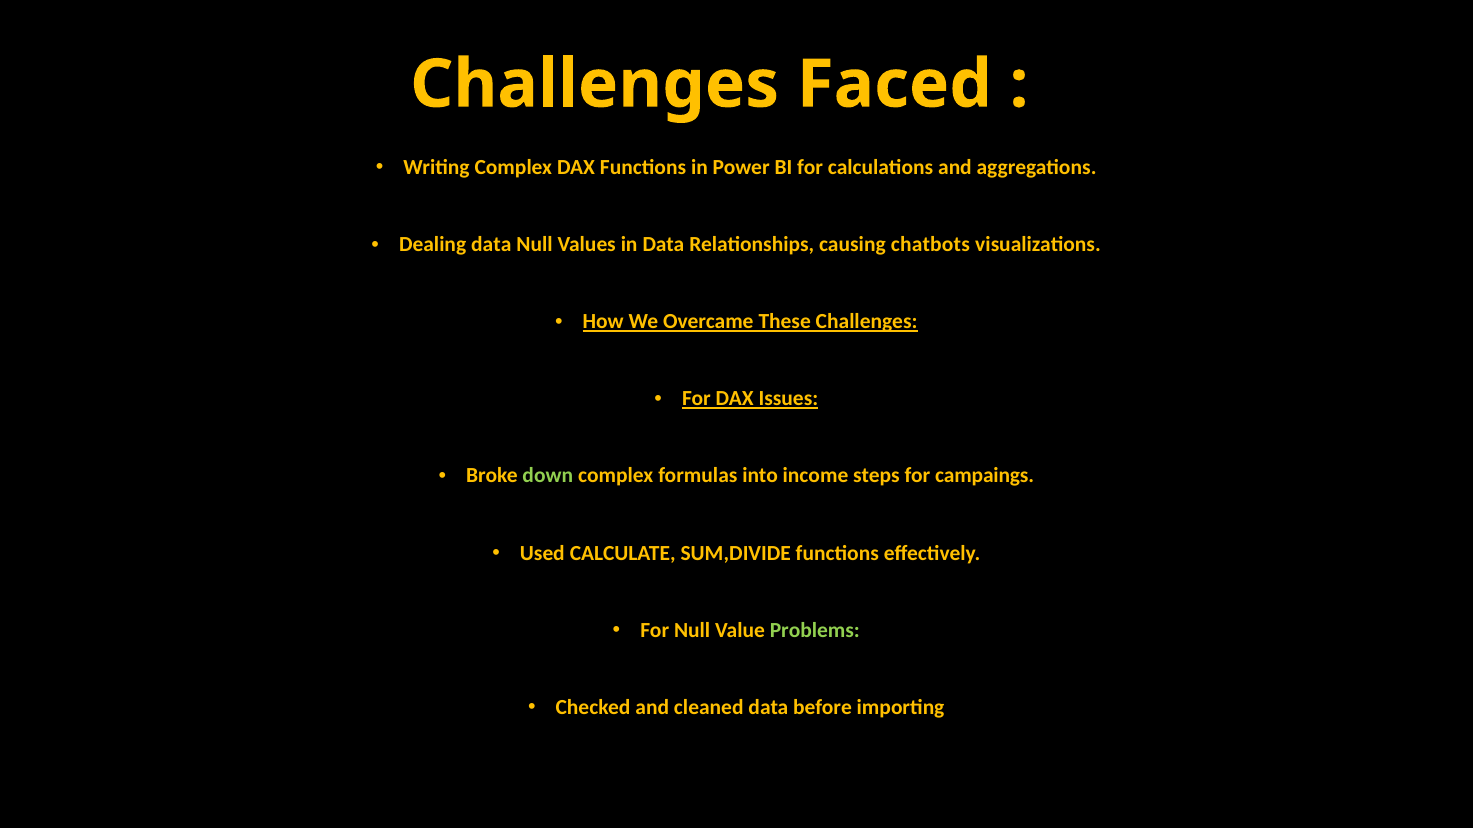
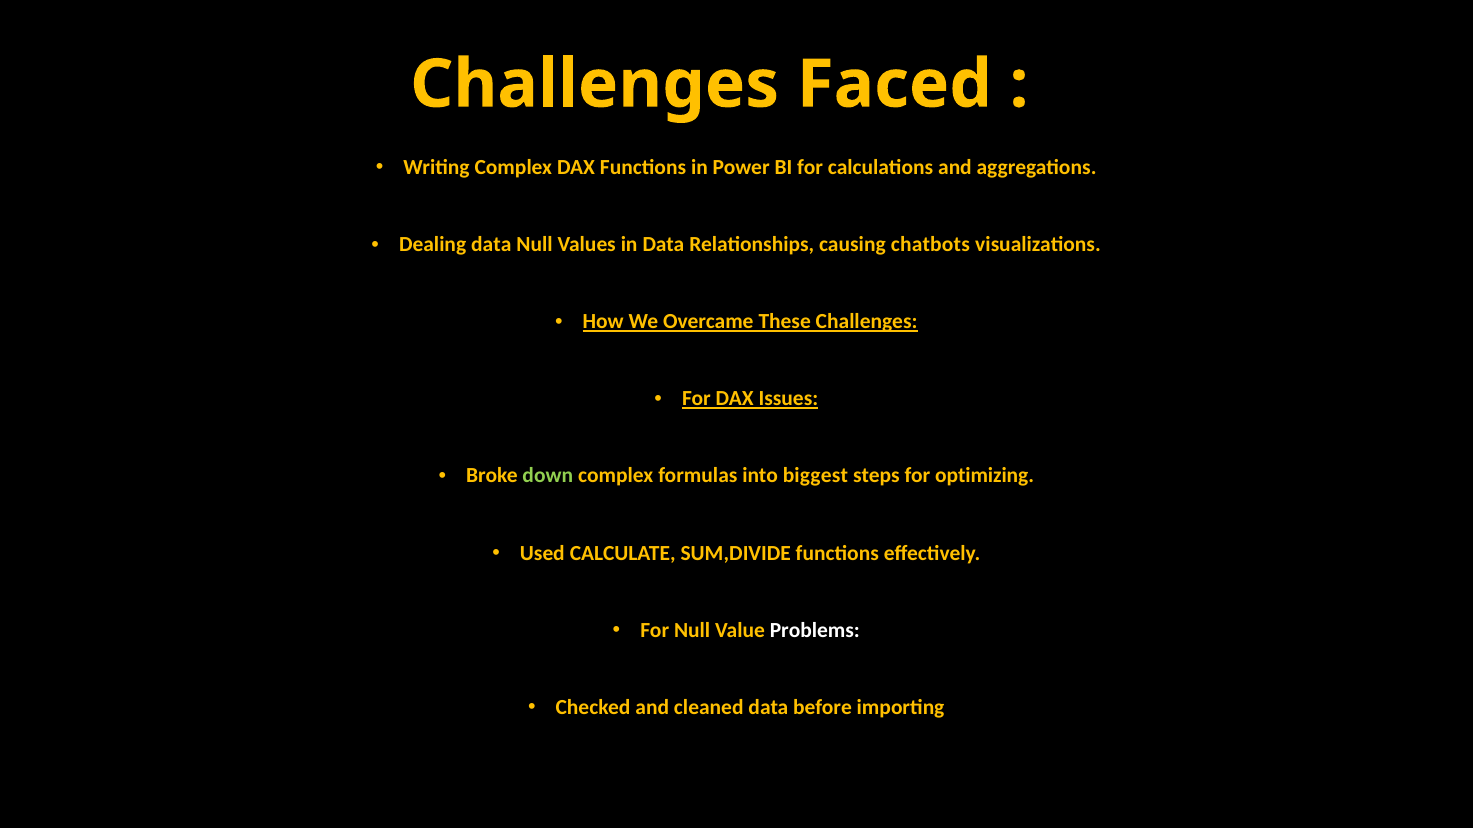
income: income -> biggest (815, 476)
campaings: campaings -> optimizing (985, 476)
Problems colour: light green -> white (815, 630)
